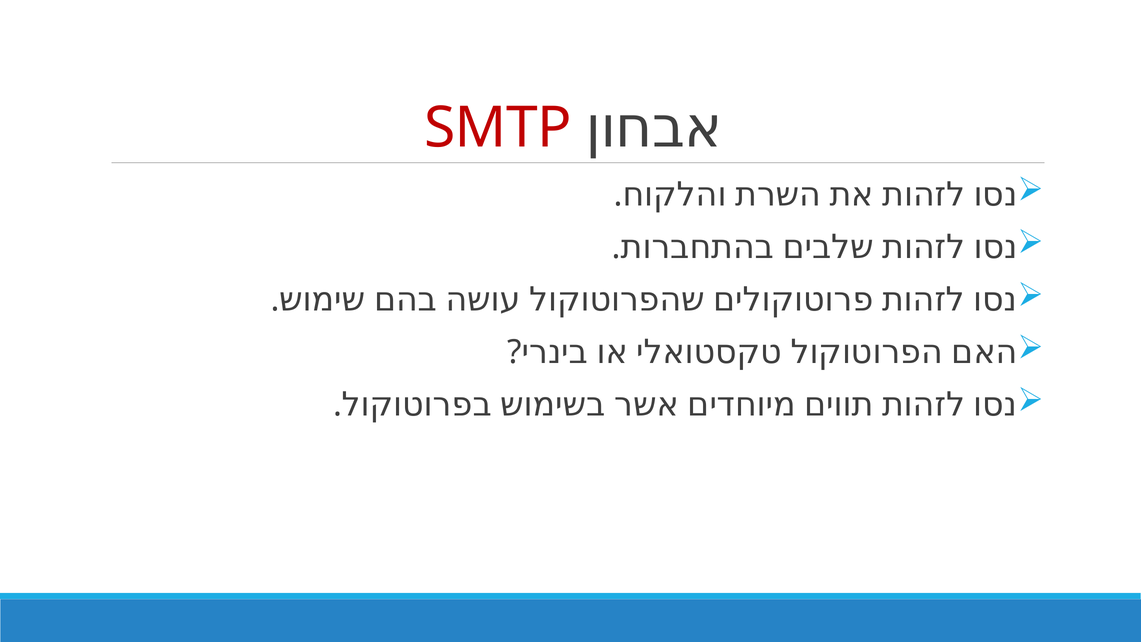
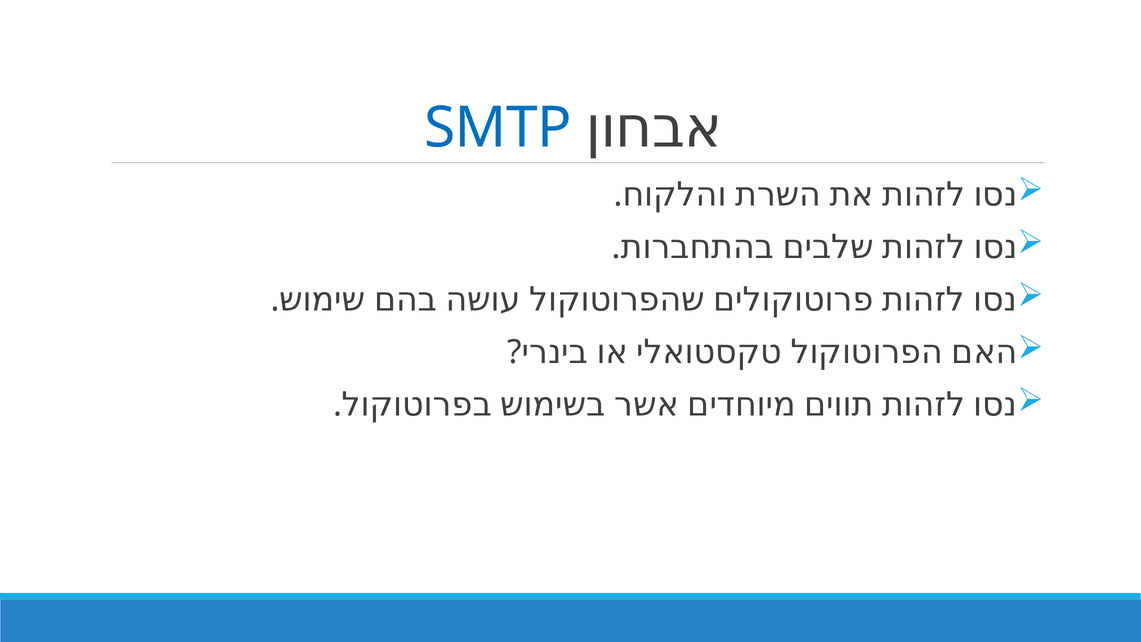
SMTP colour: red -> blue (498, 128)
